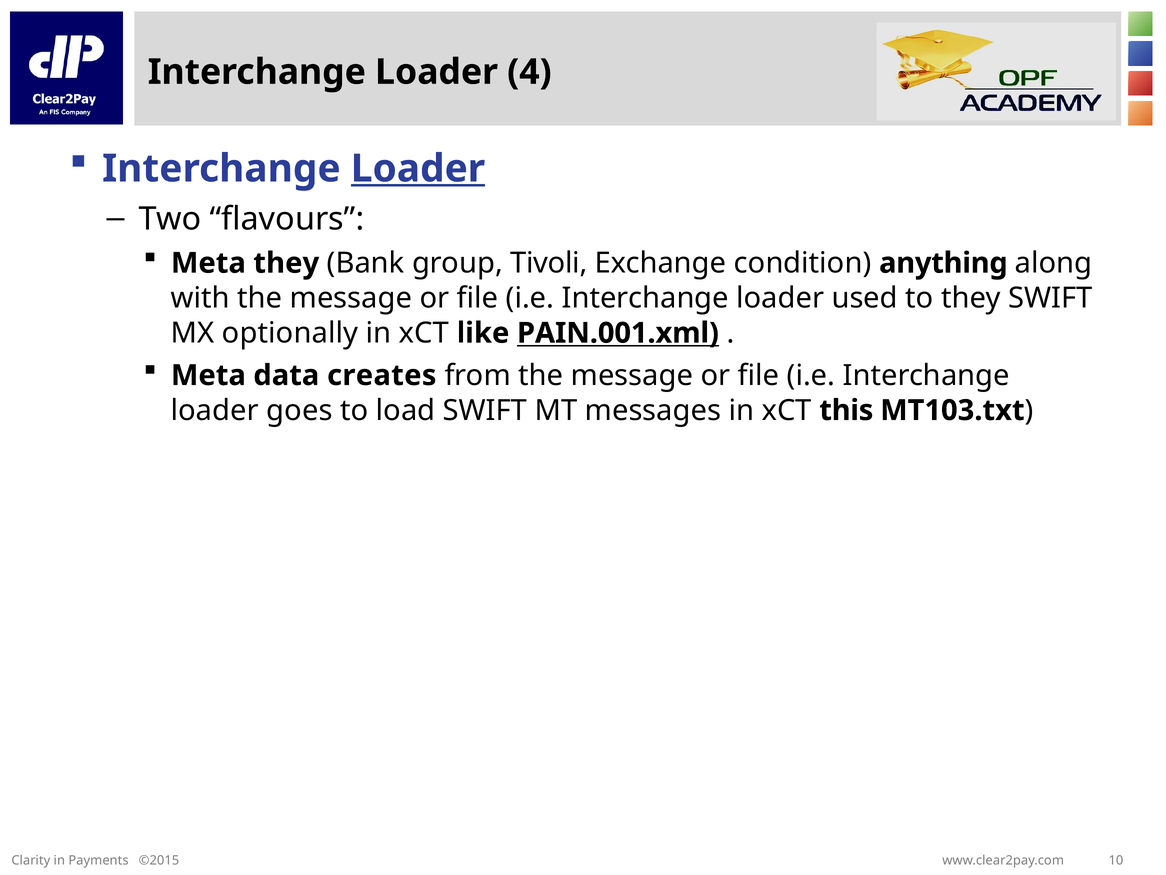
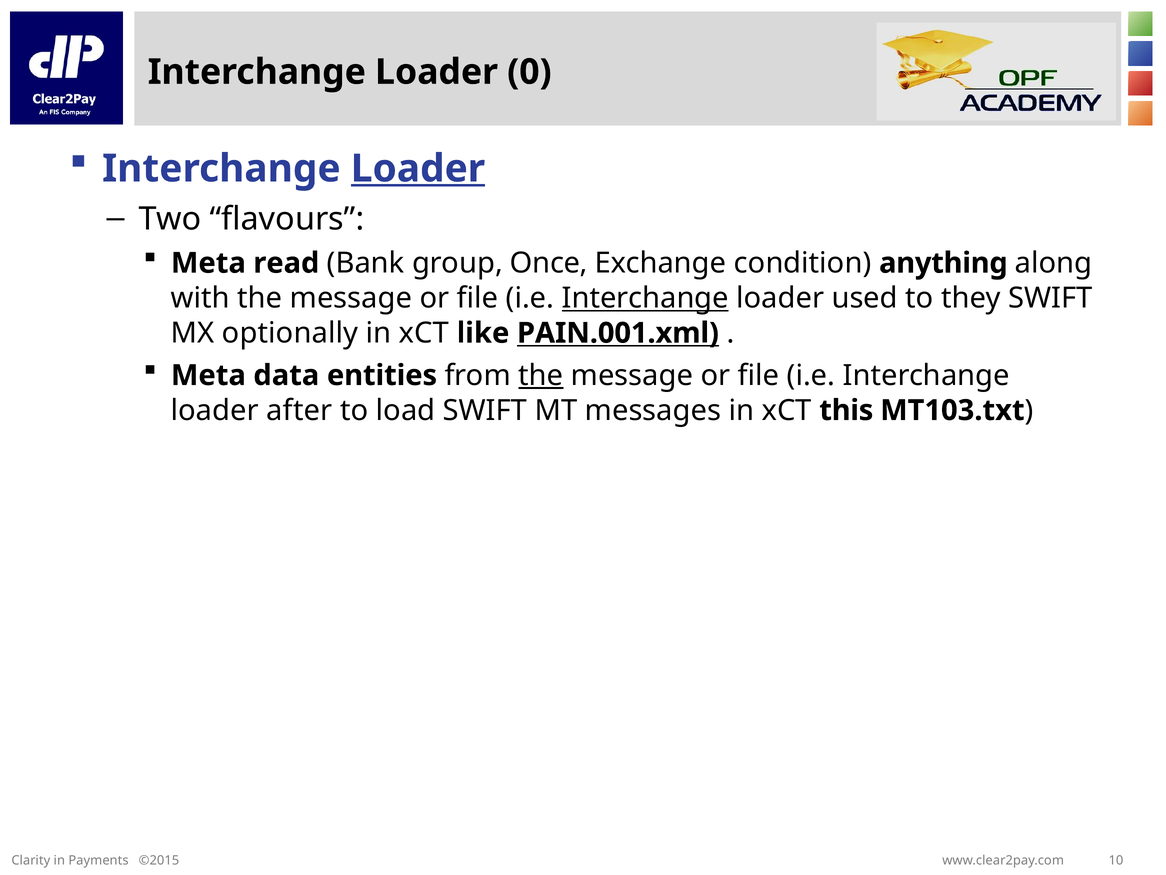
4: 4 -> 0 (529, 72)
Meta they: they -> read (286, 263)
Tivoli: Tivoli -> Once (549, 263)
Interchange underline: none -> present (645, 298)
creates: creates -> entities (382, 375)
the underline: none -> present (541, 375)
goes: goes -> after (299, 410)
